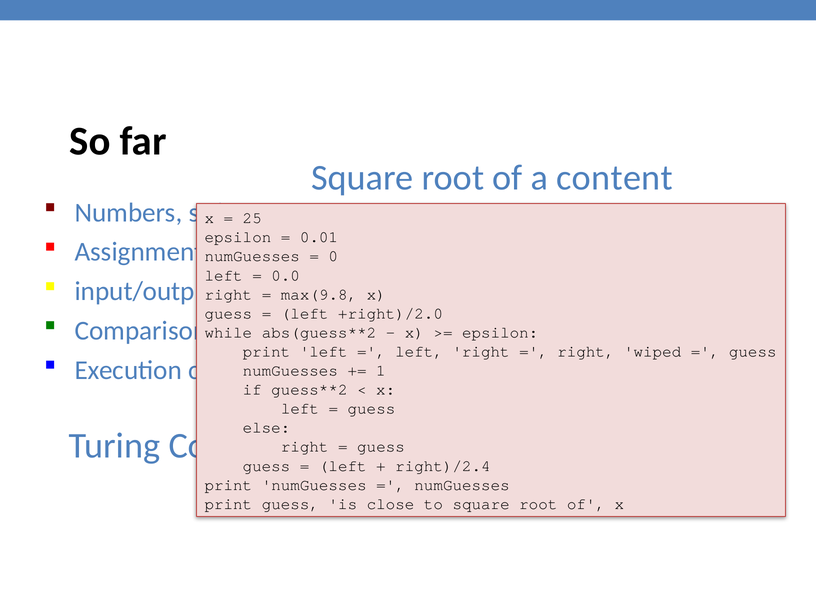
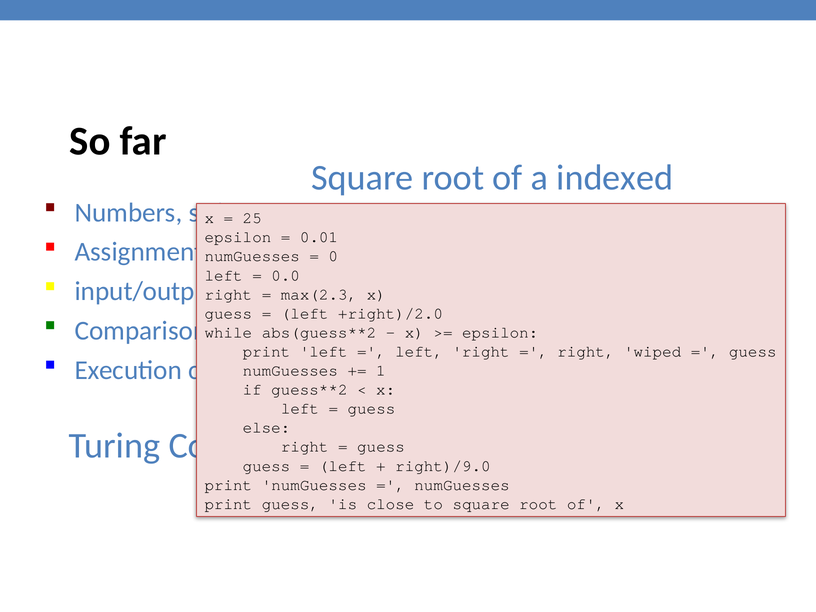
content: content -> indexed (615, 178)
max(9.8: max(9.8 -> max(2.3 (319, 294)
right)/2.4: right)/2.4 -> right)/9.0 (443, 466)
